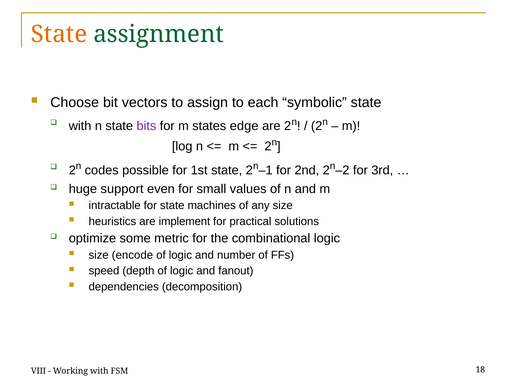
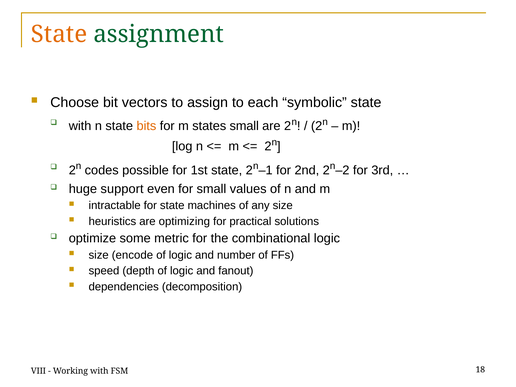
bits colour: purple -> orange (146, 126)
states edge: edge -> small (244, 126)
implement: implement -> optimizing (184, 221)
